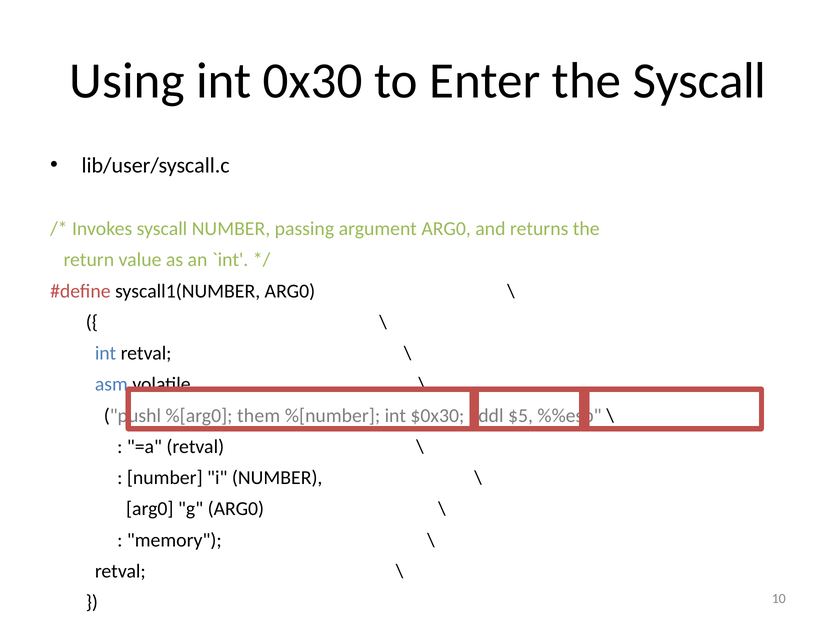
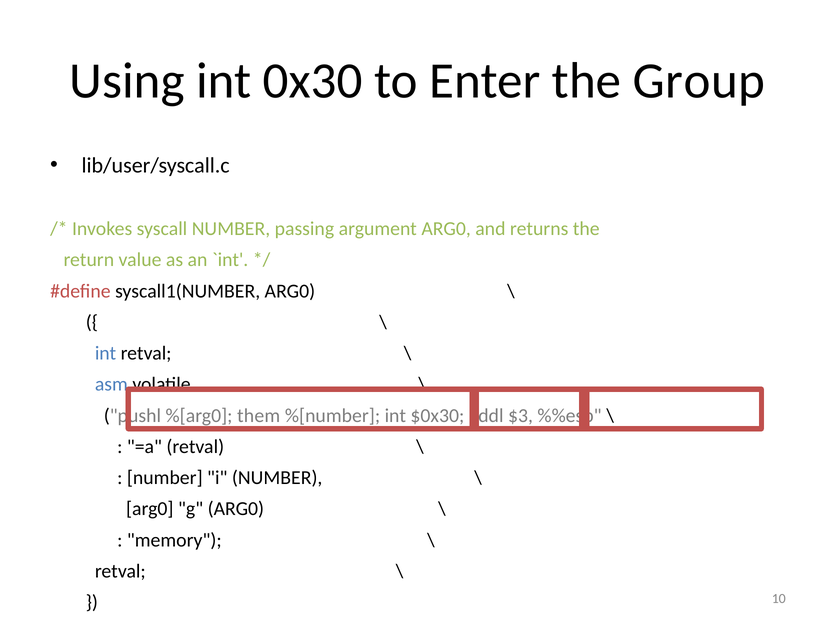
the Syscall: Syscall -> Group (699, 81)
$5: $5 -> $3 (521, 416)
